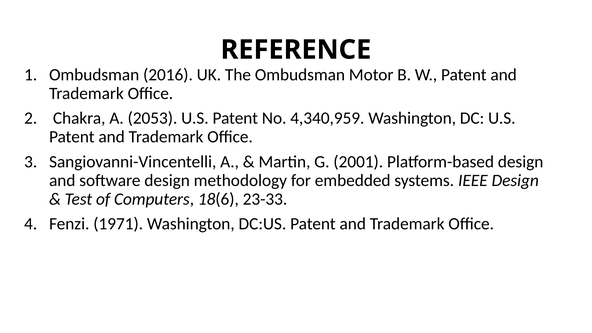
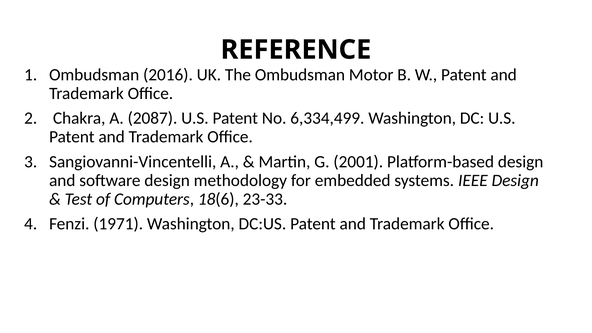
2053: 2053 -> 2087 (152, 118)
4,340,959: 4,340,959 -> 6,334,499 (327, 118)
